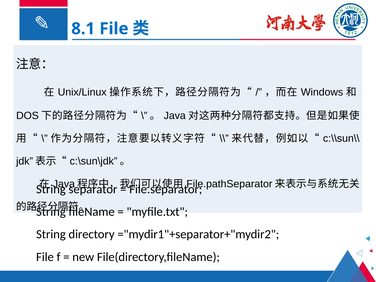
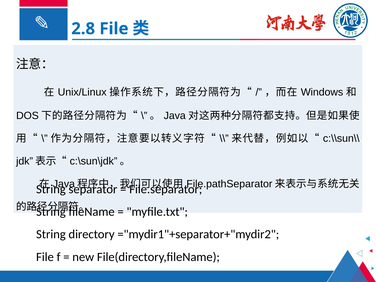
8.1: 8.1 -> 2.8 (83, 29)
